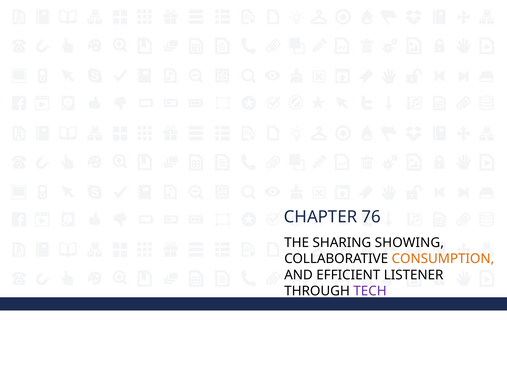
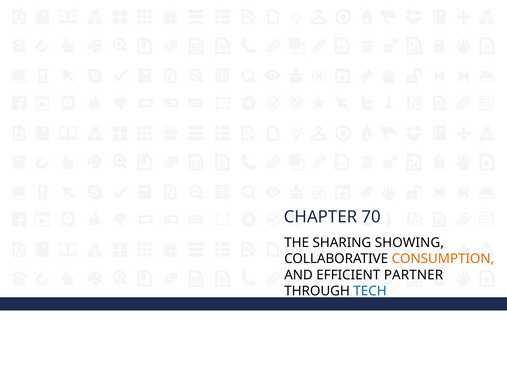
76: 76 -> 70 (371, 217)
LISTENER: LISTENER -> PARTNER (413, 274)
TECH colour: purple -> blue (370, 291)
